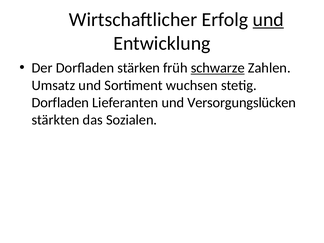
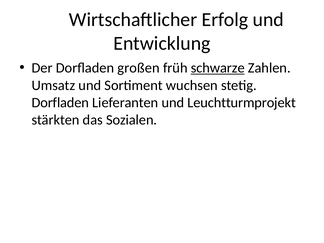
und underline: present -> none (268, 19)
stärken: stärken -> großen (139, 68)
Versorgungslücken: Versorgungslücken -> Leuchtturmprojekt (242, 103)
